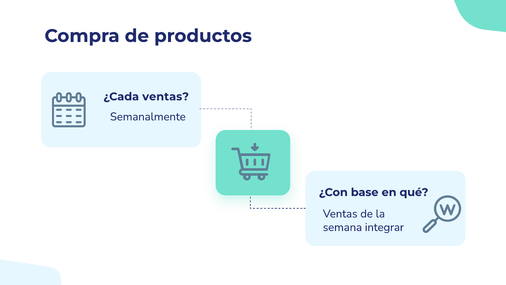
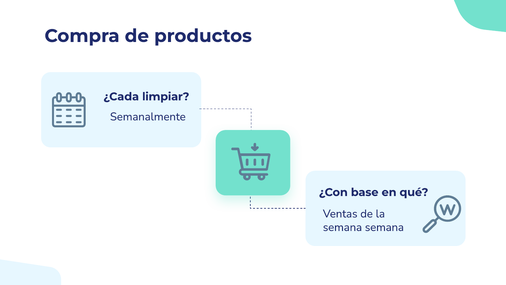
¿Cada ventas: ventas -> limpiar (166, 97)
semana integrar: integrar -> semana (384, 227)
